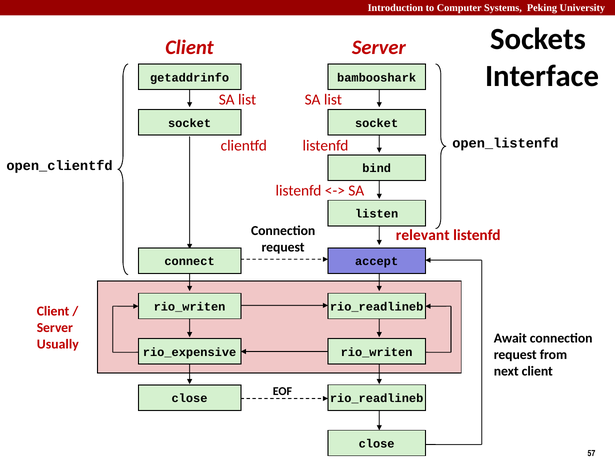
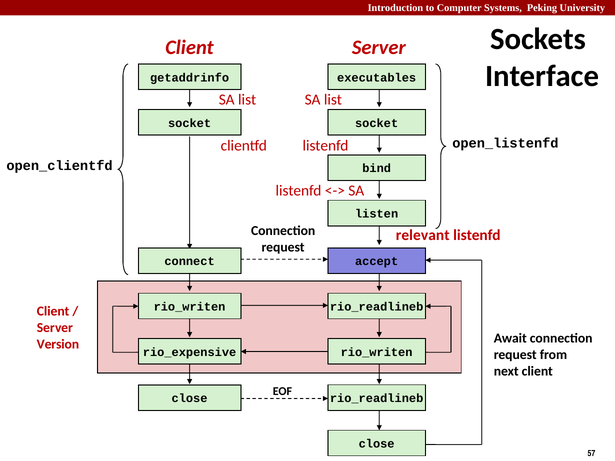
bambooshark: bambooshark -> executables (377, 78)
Usually: Usually -> Version (58, 344)
